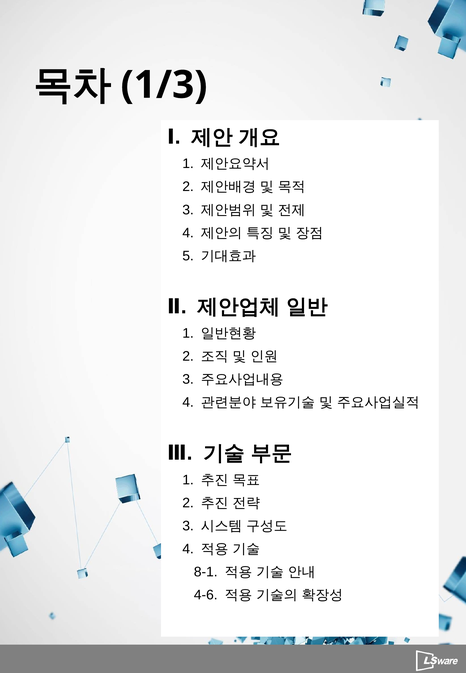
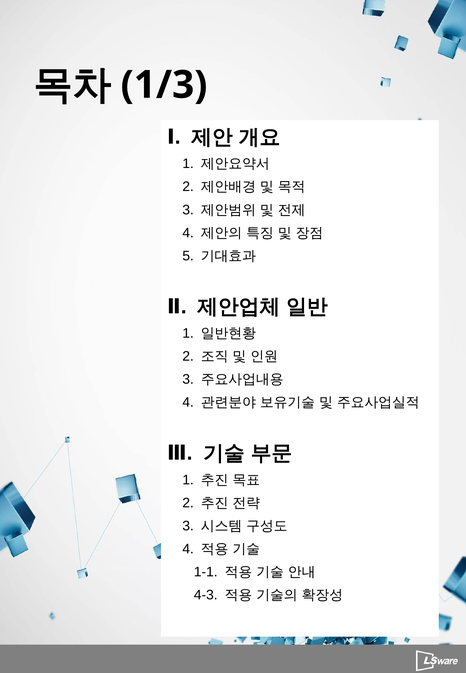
8-1: 8-1 -> 1-1 (206, 572)
4-6: 4-6 -> 4-3 (206, 595)
